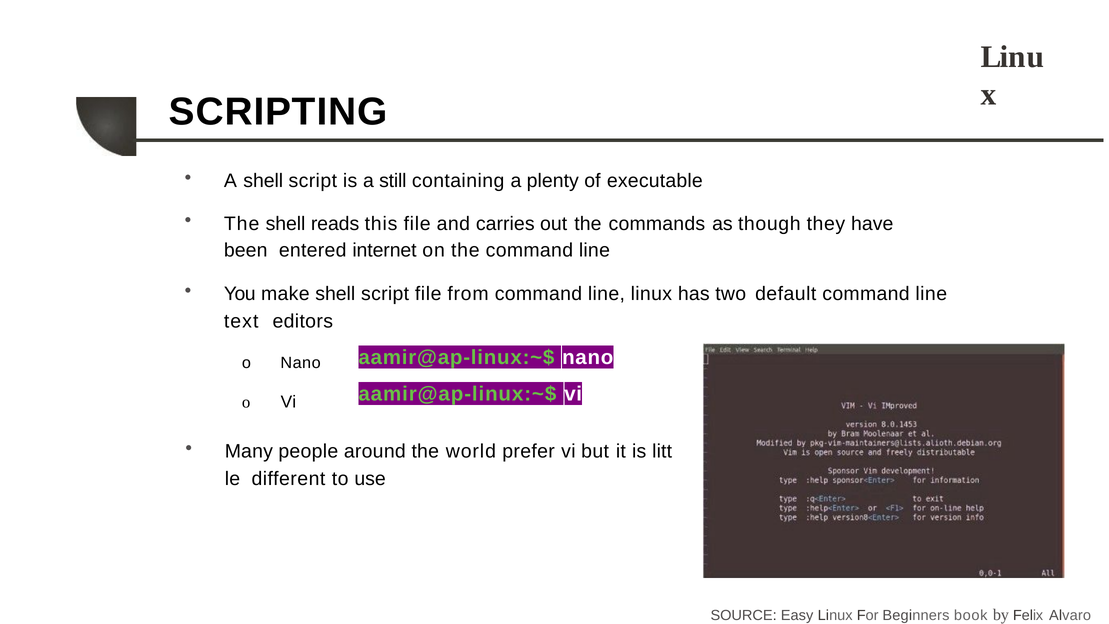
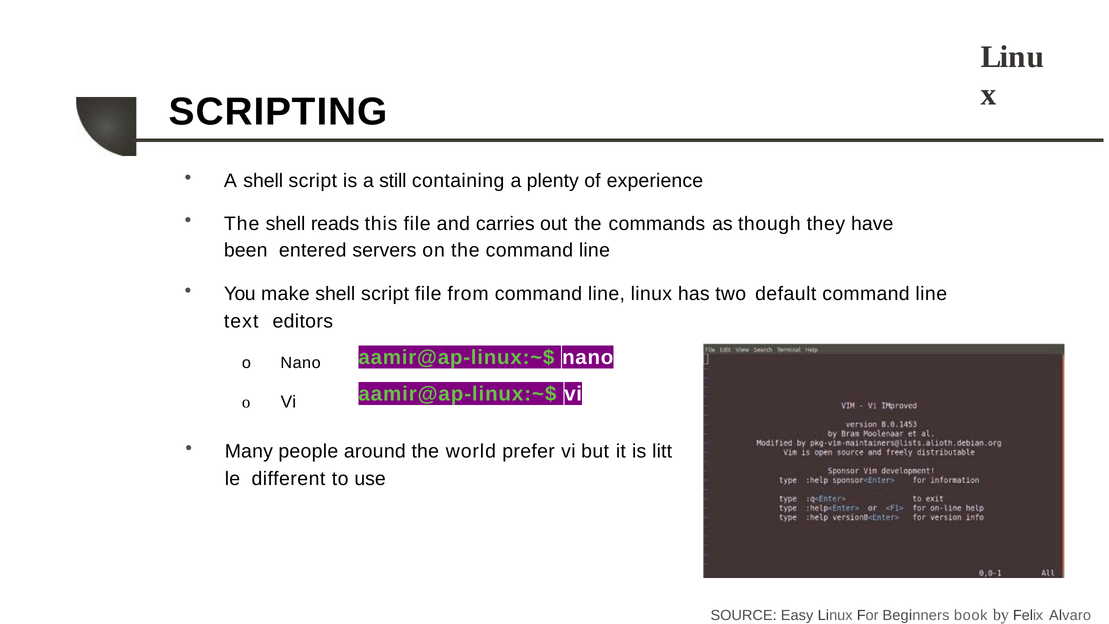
executable: executable -> experience (655, 181)
internet: internet -> servers (384, 250)
